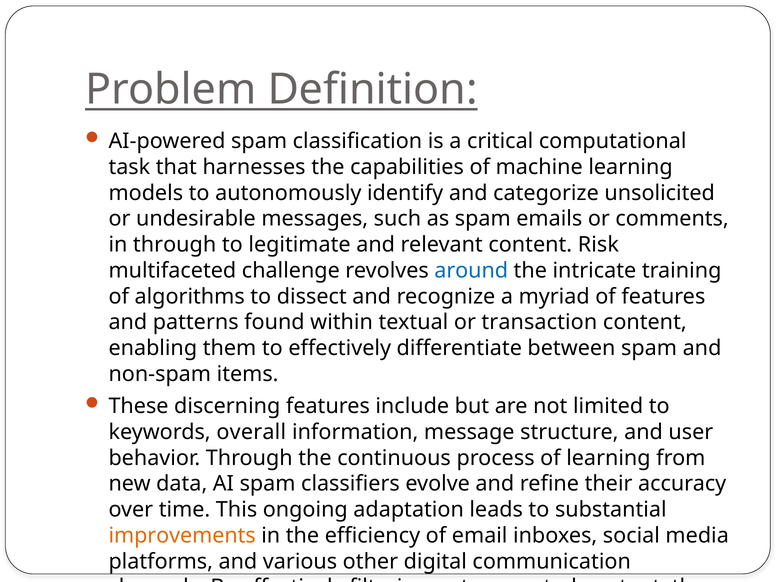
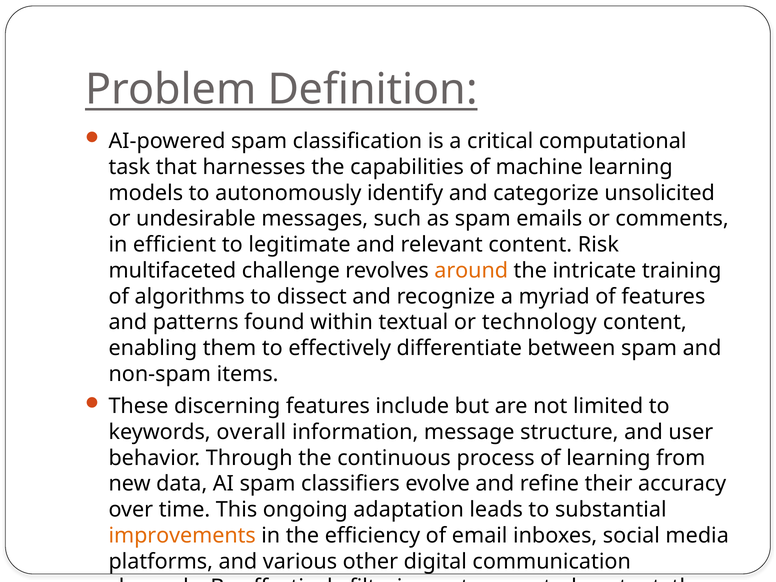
in through: through -> efficient (175, 245)
around colour: blue -> orange (471, 271)
transaction: transaction -> technology (539, 322)
